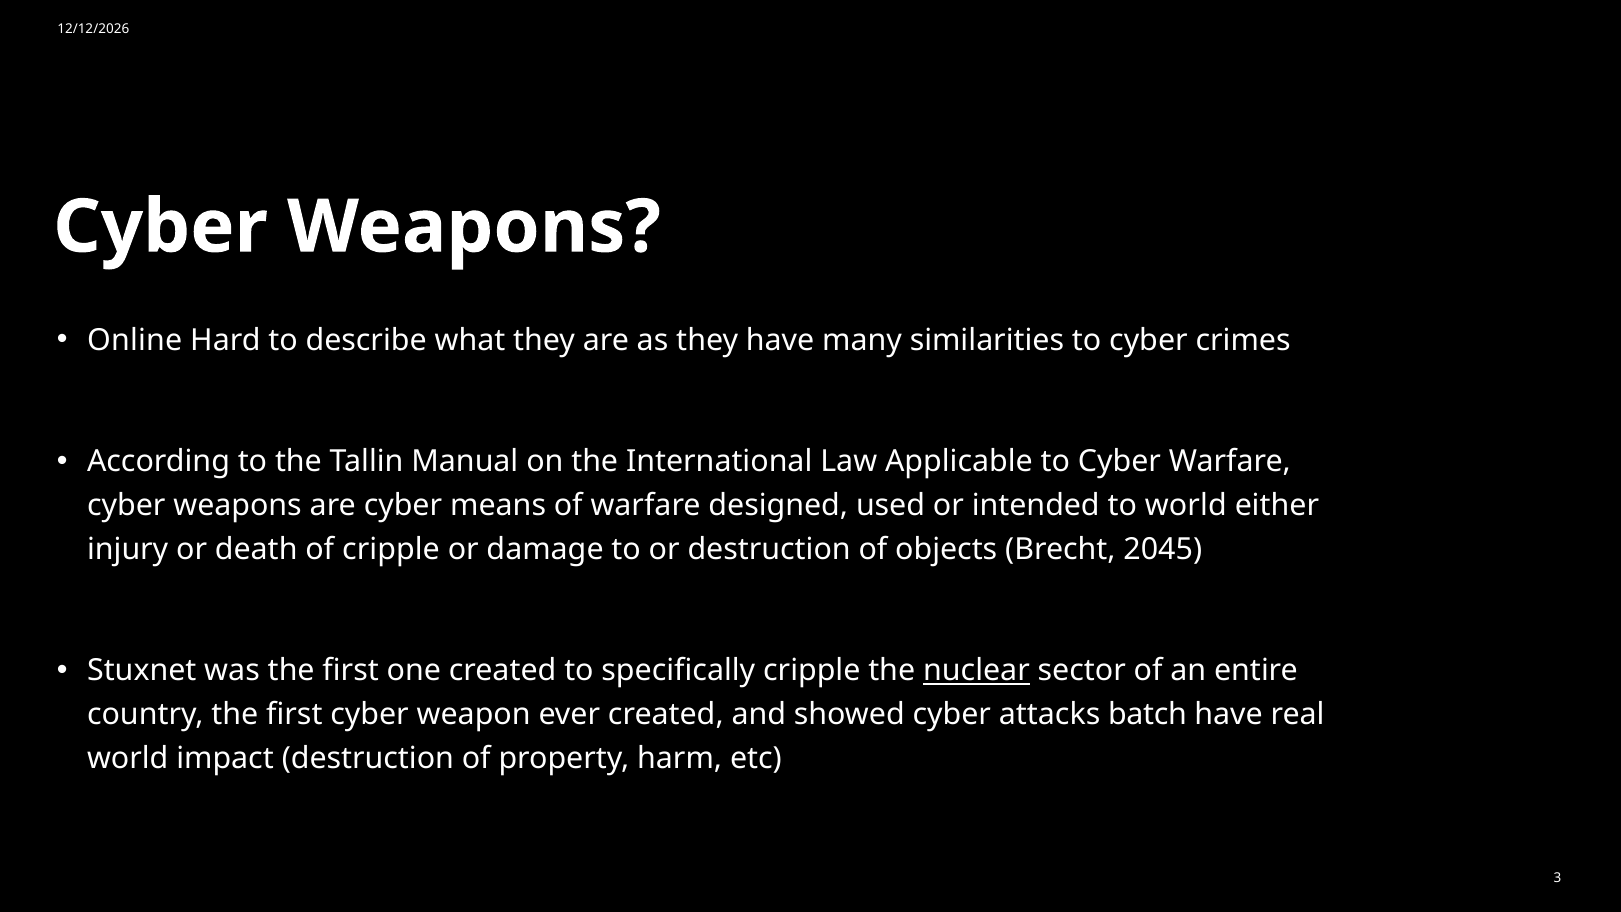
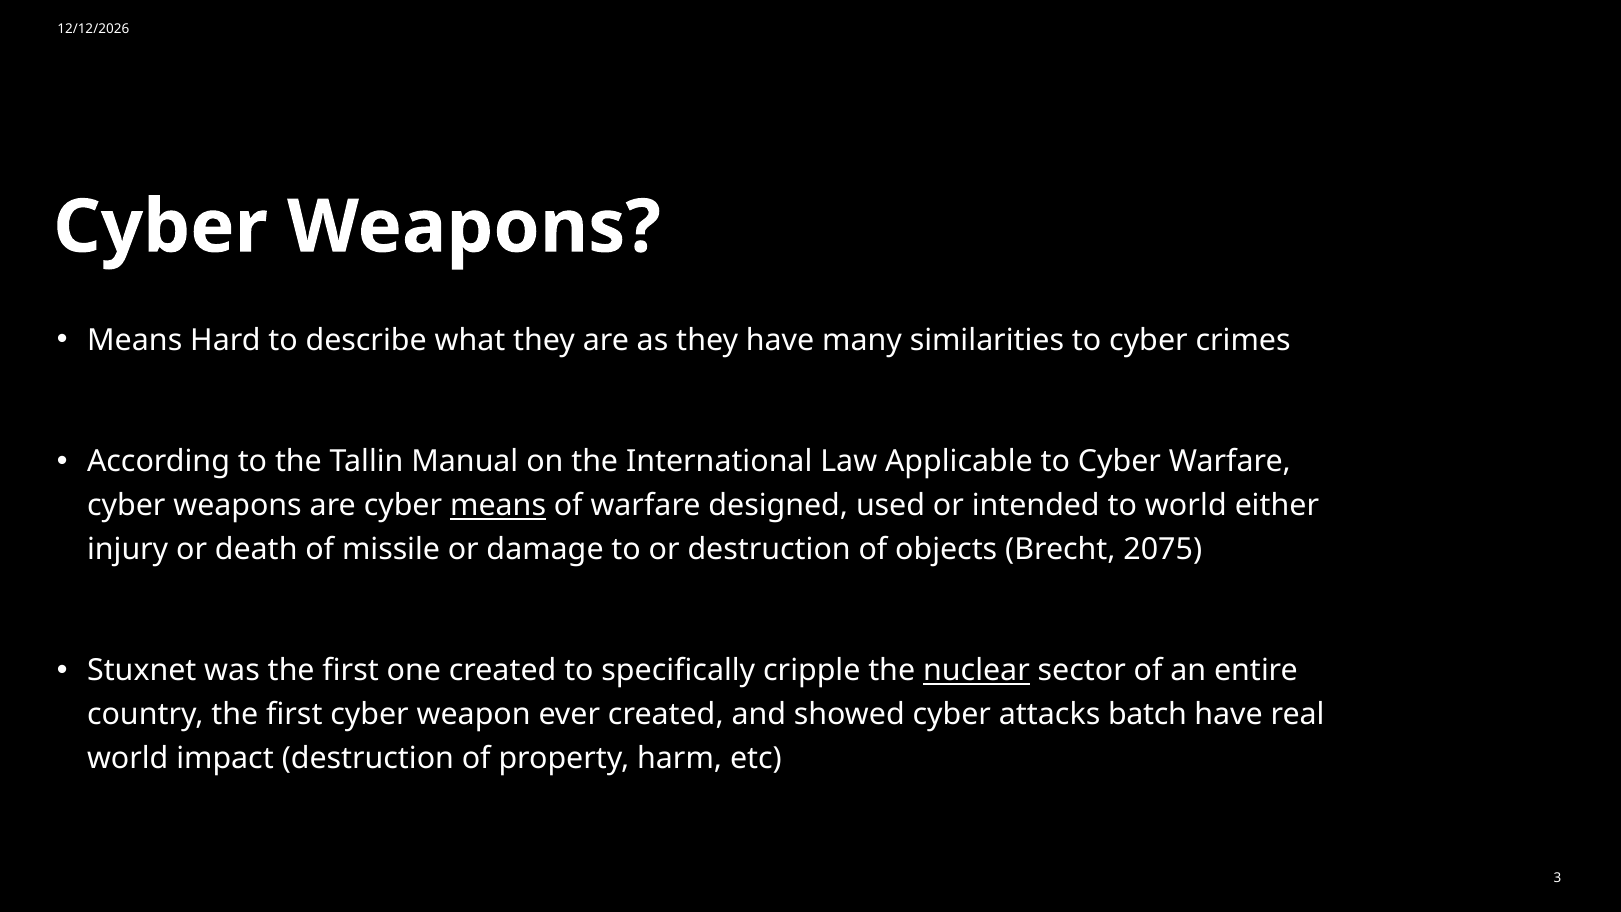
Online: Online -> Means (135, 340)
means underline: none -> present (498, 505)
of cripple: cripple -> missile (391, 549)
2045: 2045 -> 2075 (1163, 549)
